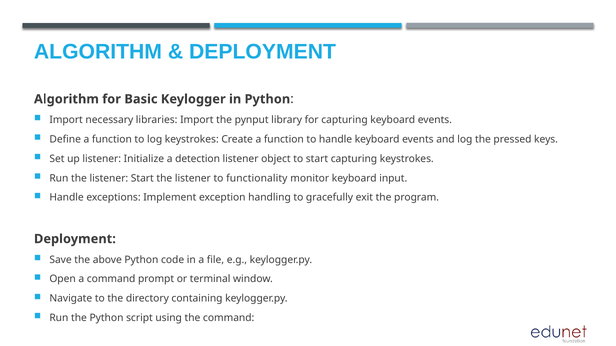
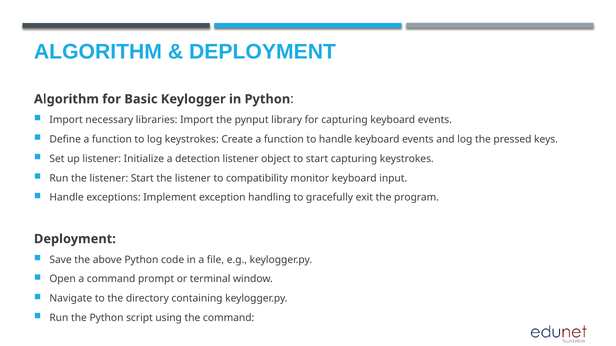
functionality: functionality -> compatibility (257, 178)
